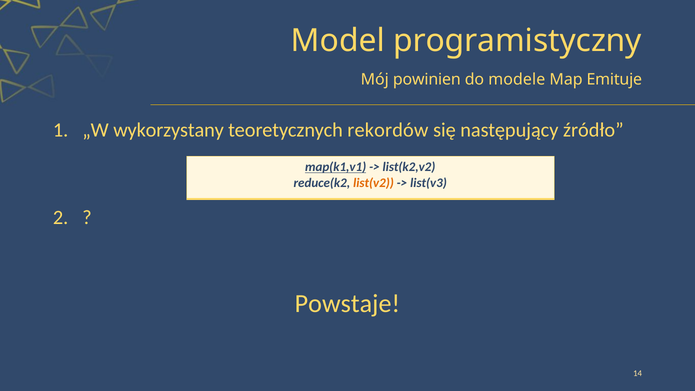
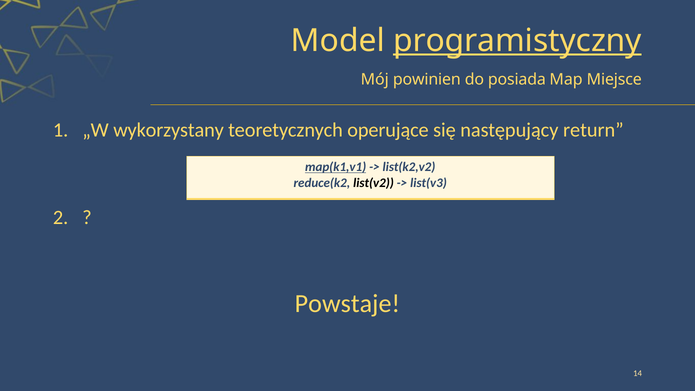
programistyczny underline: none -> present (517, 41)
modele: modele -> posiada (517, 79)
Emituje: Emituje -> Miejsce (614, 79)
rekordów: rekordów -> operujące (388, 130)
źródło: źródło -> return (593, 130)
list(v2 colour: orange -> black (373, 183)
